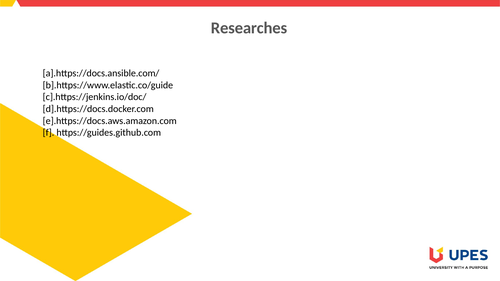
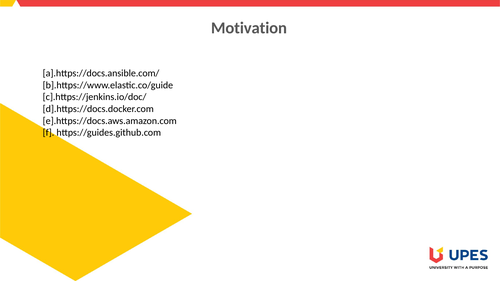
Researches: Researches -> Motivation (249, 28)
